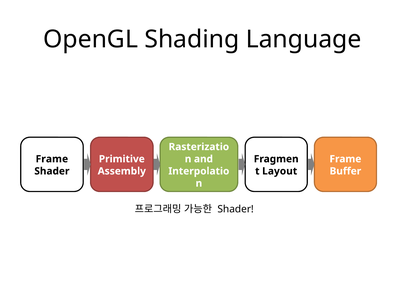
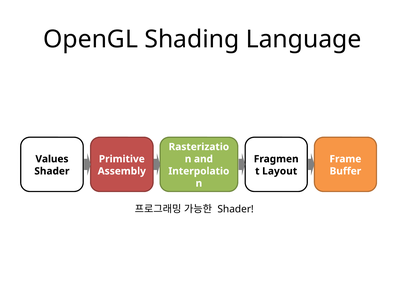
Frame: Frame -> Values (52, 159)
